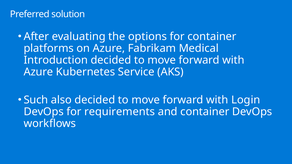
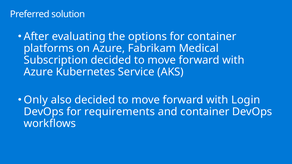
Introduction: Introduction -> Subscription (56, 60)
Such: Such -> Only (36, 100)
